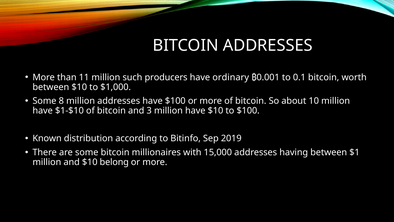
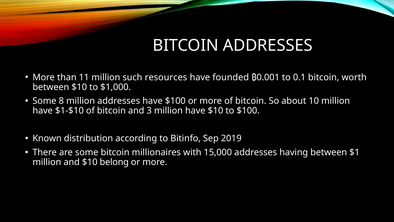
producers: producers -> resources (166, 77)
ordinary: ordinary -> founded (231, 77)
